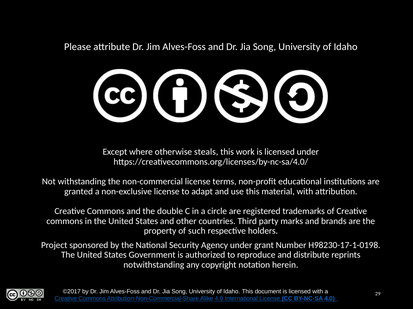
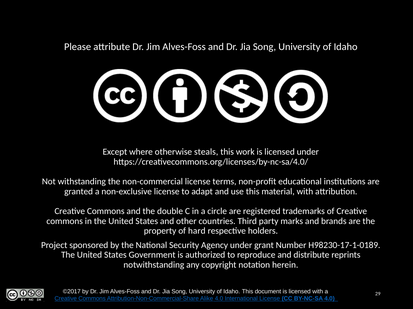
such: such -> hard (197, 231)
H98230-17-1-0198: H98230-17-1-0198 -> H98230-17-1-0189 (344, 246)
